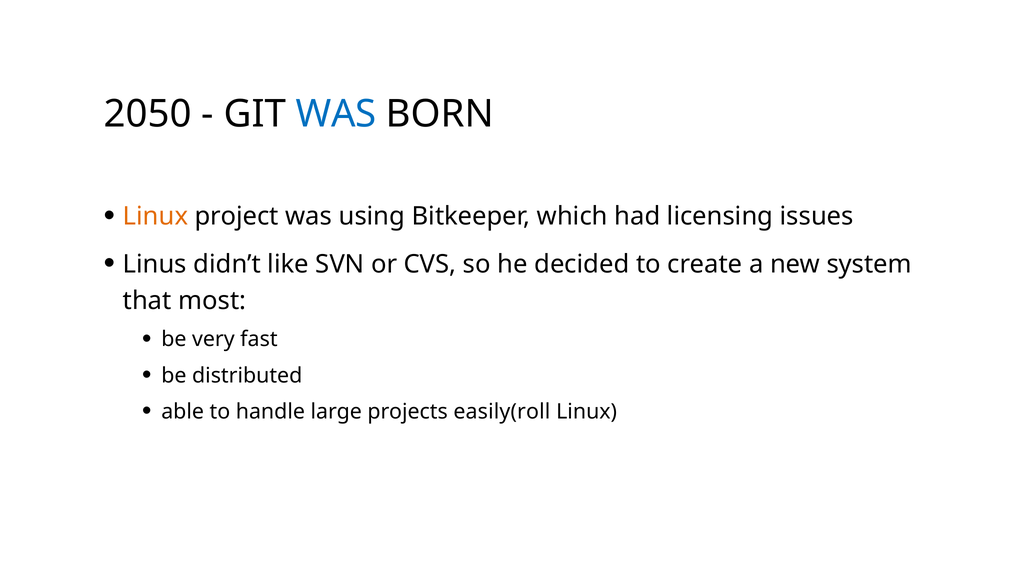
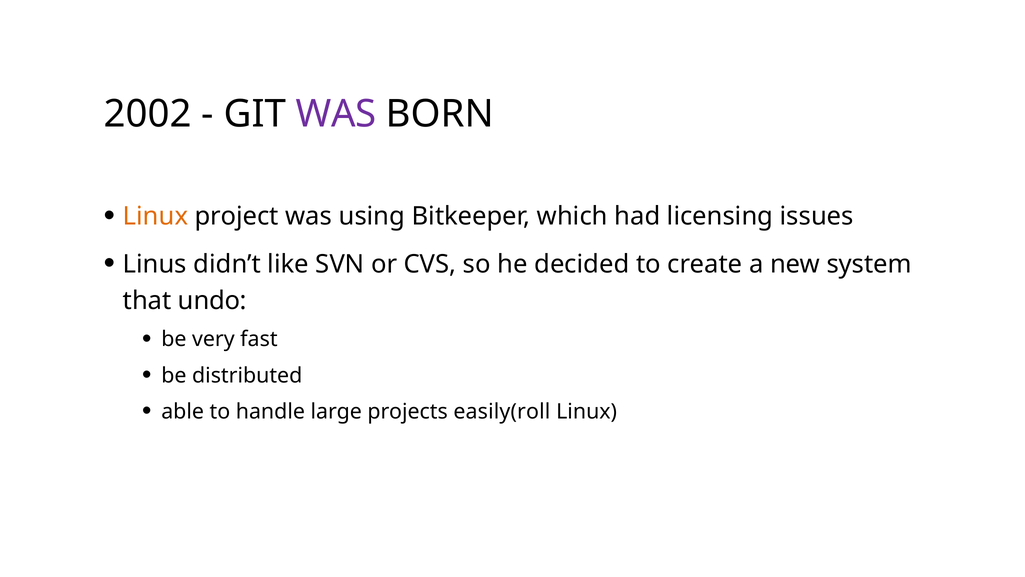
2050: 2050 -> 2002 (148, 114)
WAS colour: blue -> purple (336, 114)
most: most -> undo (212, 301)
